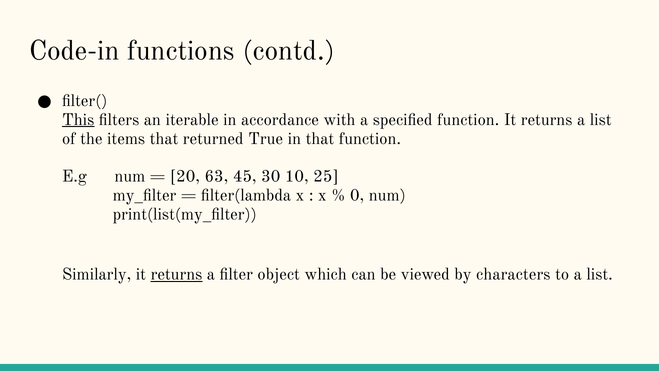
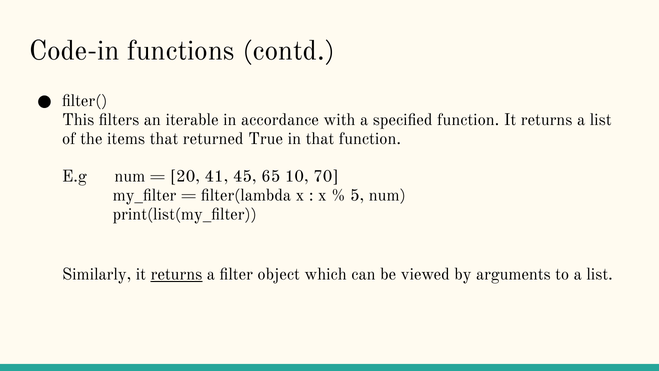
This underline: present -> none (78, 120)
63: 63 -> 41 (216, 176)
30: 30 -> 65 (271, 176)
25: 25 -> 70 (326, 176)
0: 0 -> 5 (357, 195)
characters: characters -> arguments (513, 274)
